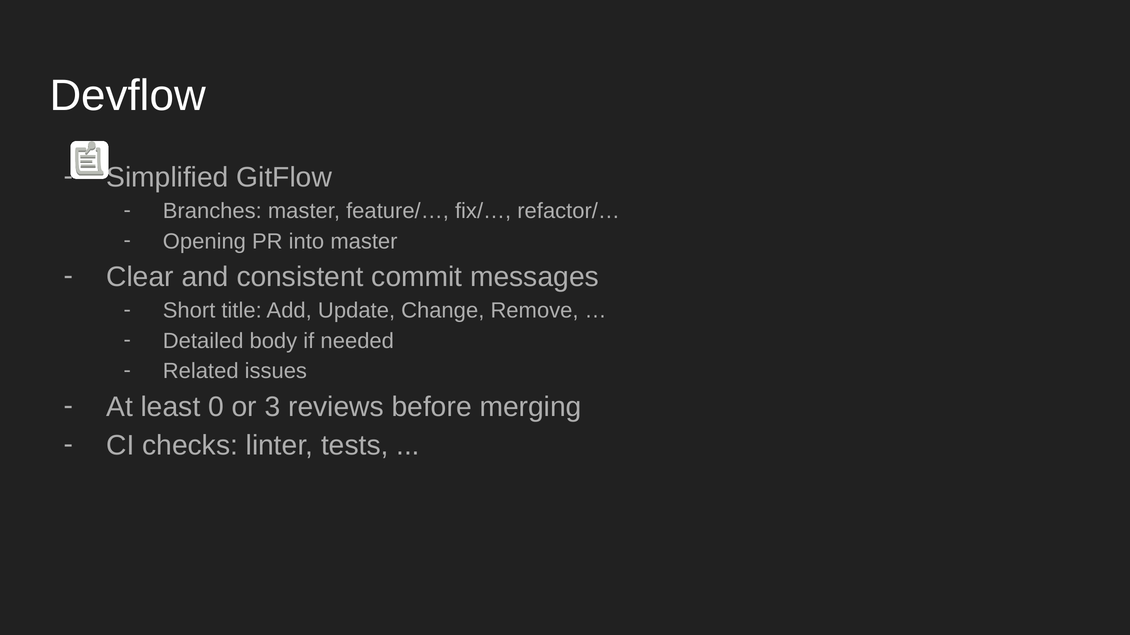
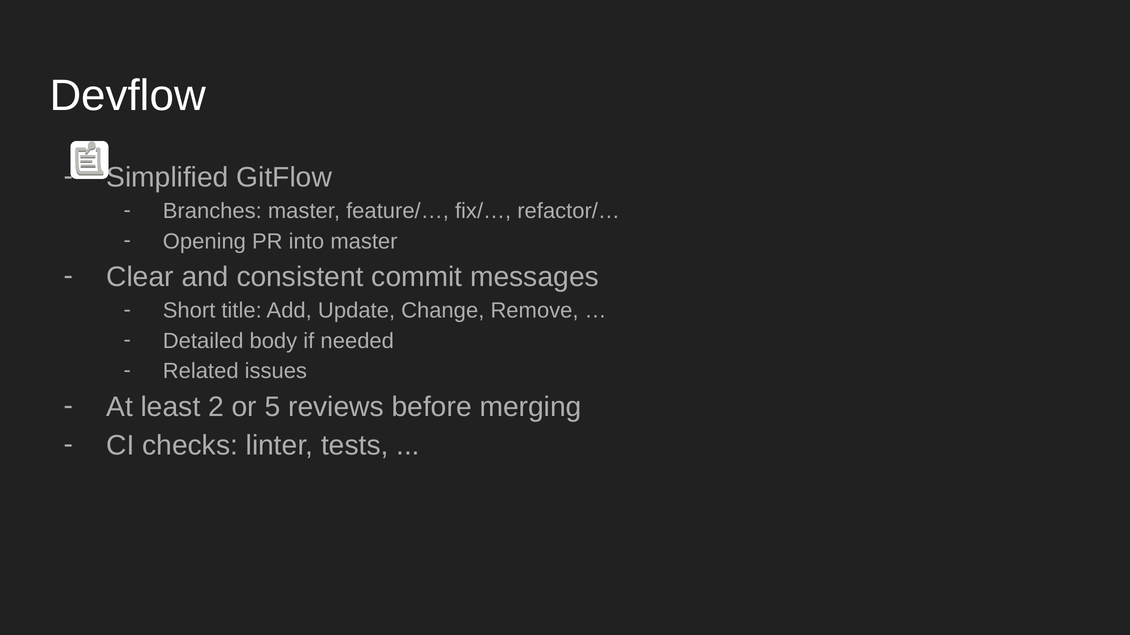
0: 0 -> 2 (216, 407)
3: 3 -> 5 (273, 407)
